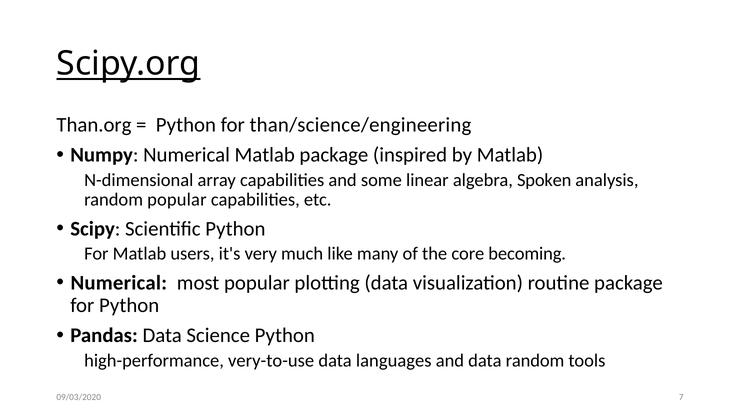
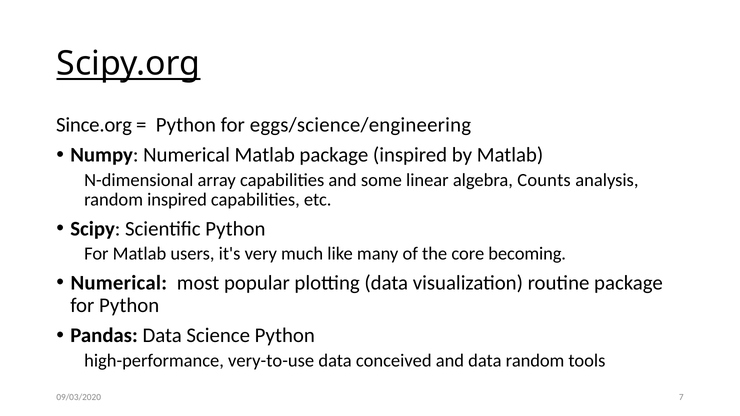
Than.org: Than.org -> Since.org (94, 125)
than/science/engineering: than/science/engineering -> eggs/science/engineering (360, 125)
Spoken: Spoken -> Counts (544, 180)
random popular: popular -> inspired (177, 200)
languages: languages -> conceived (394, 361)
